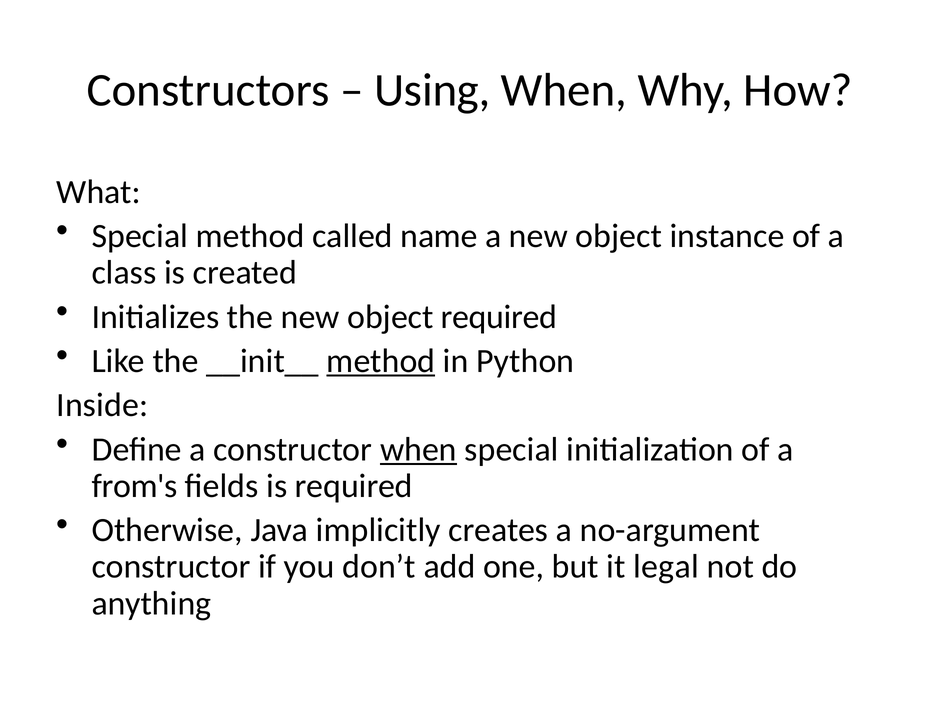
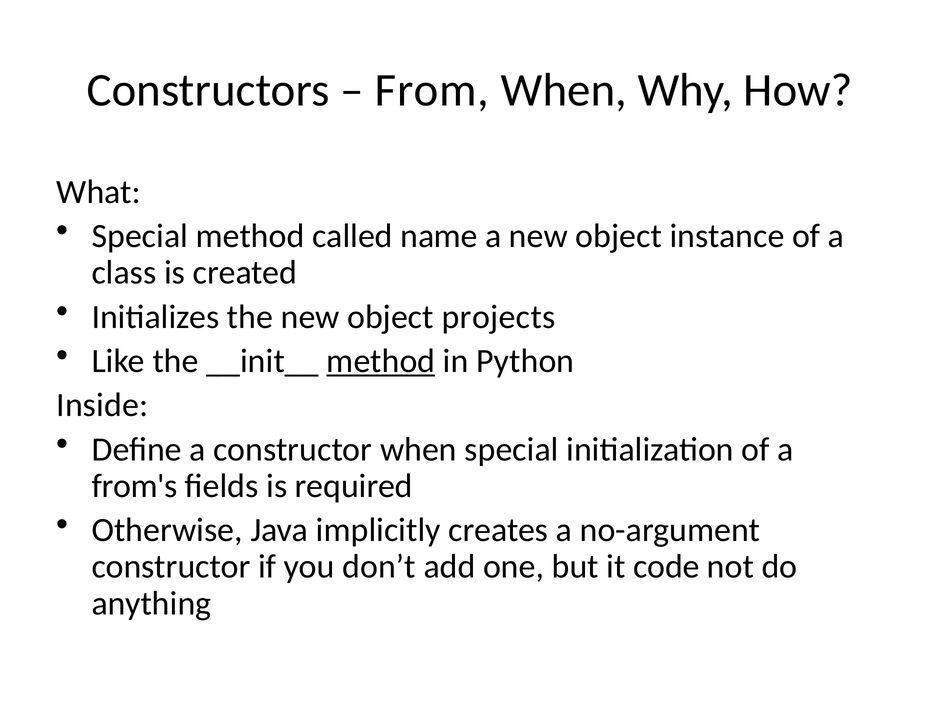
Using: Using -> From (432, 90)
object required: required -> projects (499, 317)
when underline: present -> none (418, 449)
legal: legal -> code (666, 567)
